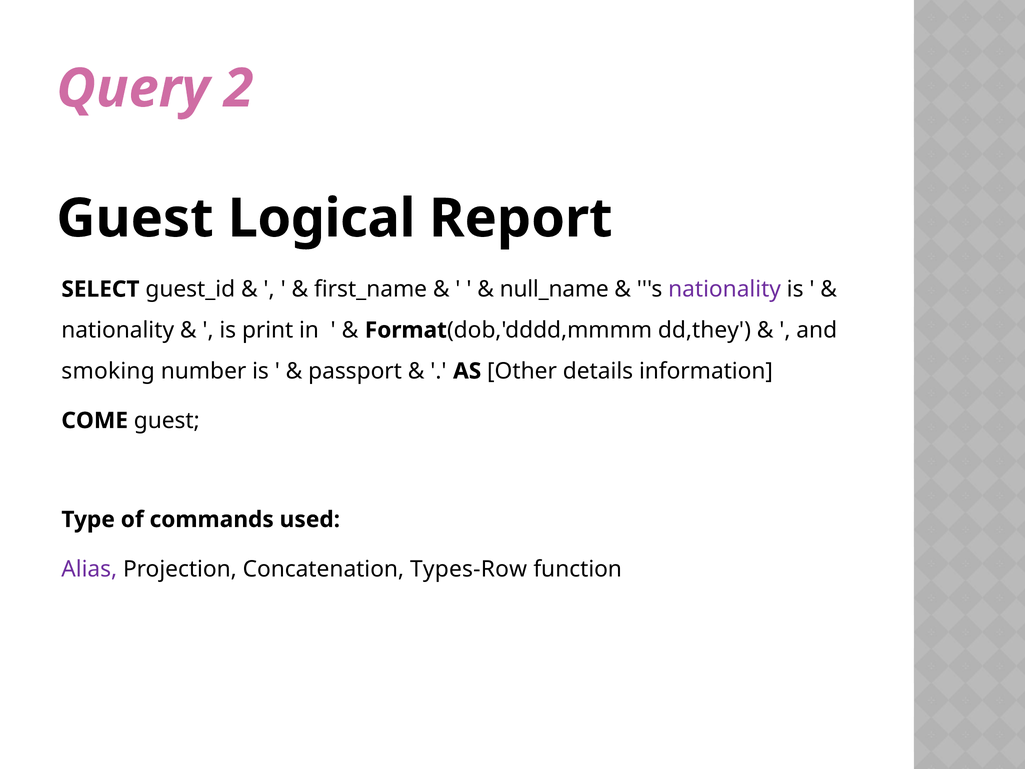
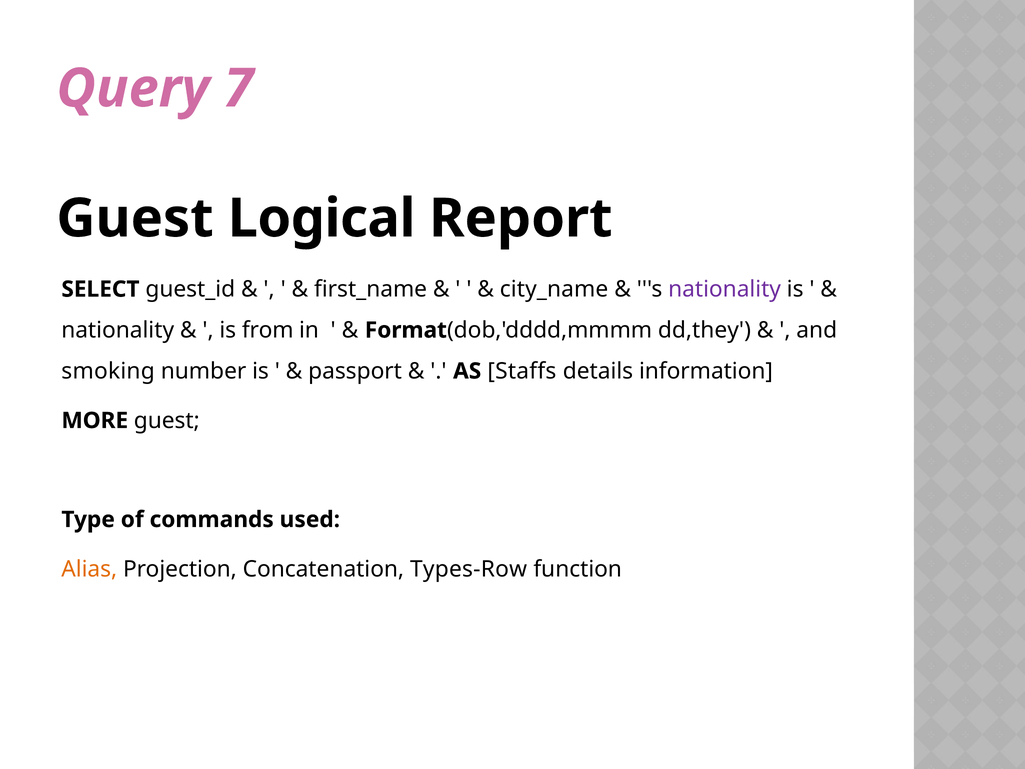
2: 2 -> 7 (239, 89)
null_name: null_name -> city_name (554, 289)
print: print -> from (268, 330)
Other: Other -> Staffs (522, 371)
COME: COME -> MORE (95, 420)
Alias colour: purple -> orange (89, 569)
